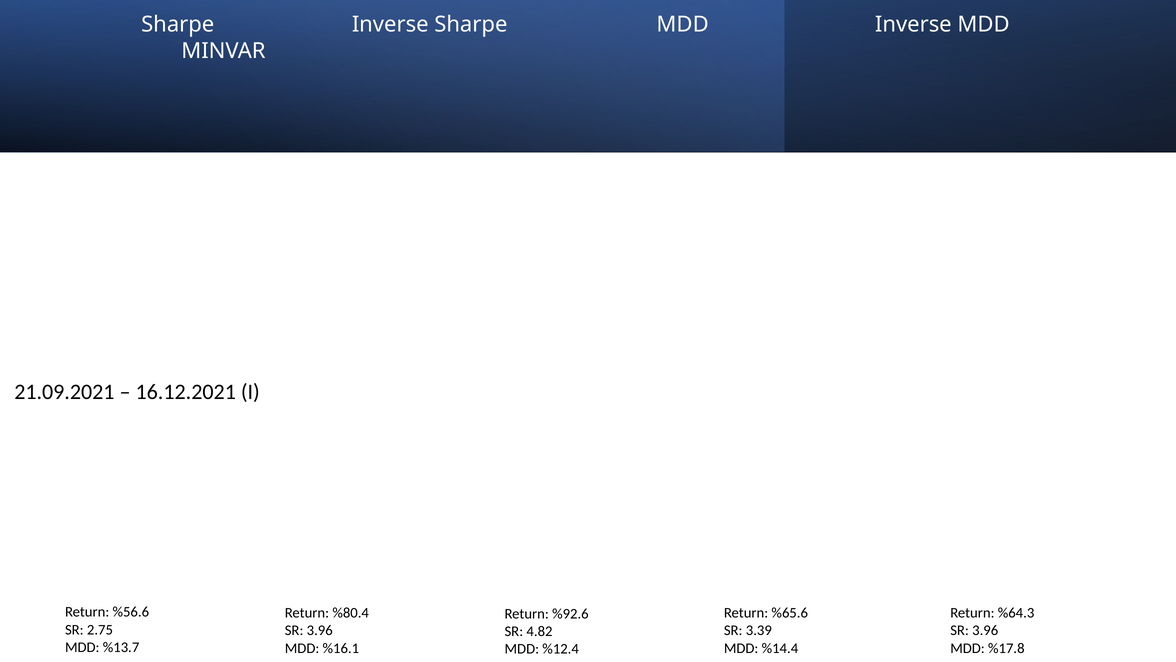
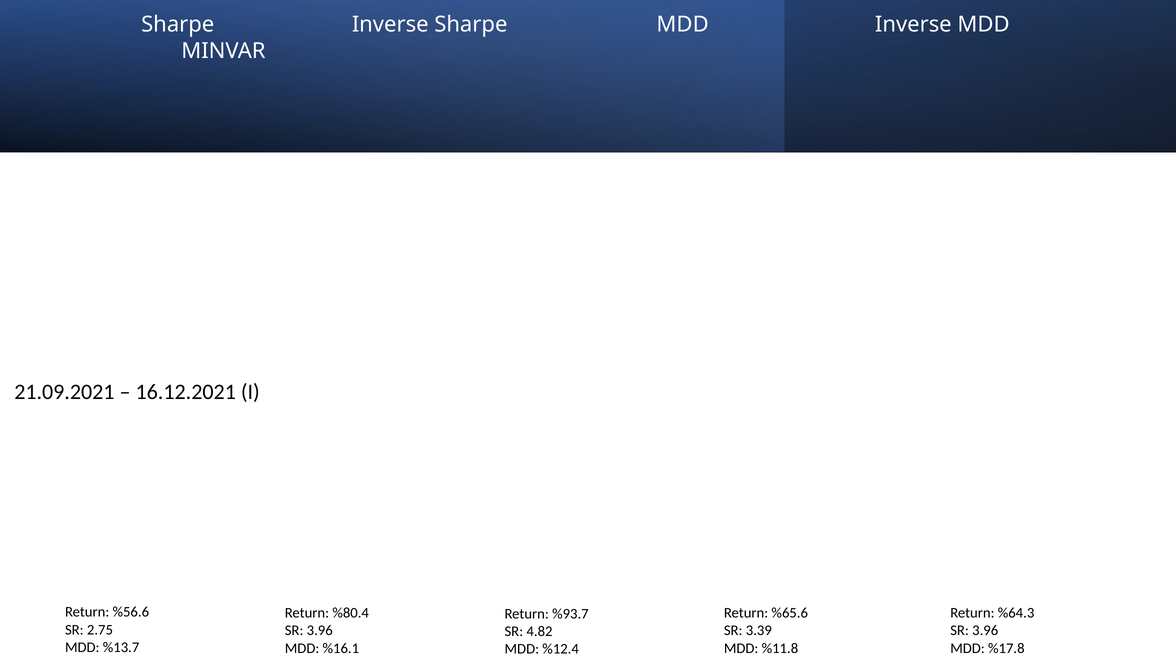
%92.6: %92.6 -> %93.7 (570, 613)
%14.4: %14.4 -> %11.8 (780, 648)
